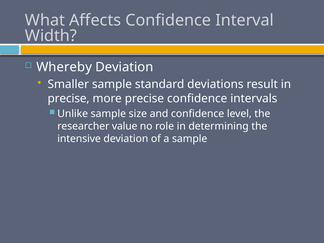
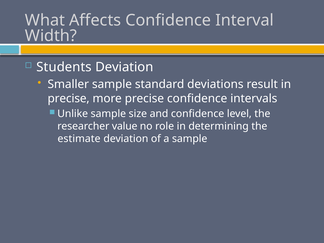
Whereby: Whereby -> Students (64, 67)
intensive: intensive -> estimate (79, 139)
